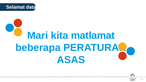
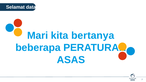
matlamat: matlamat -> bertanya (93, 36)
